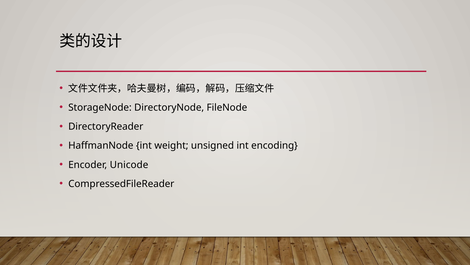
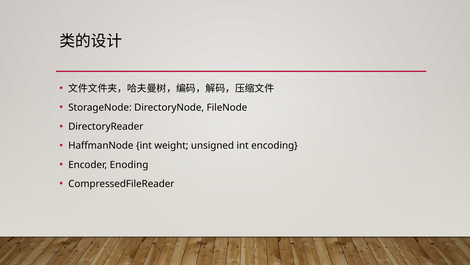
Unicode: Unicode -> Enoding (129, 164)
